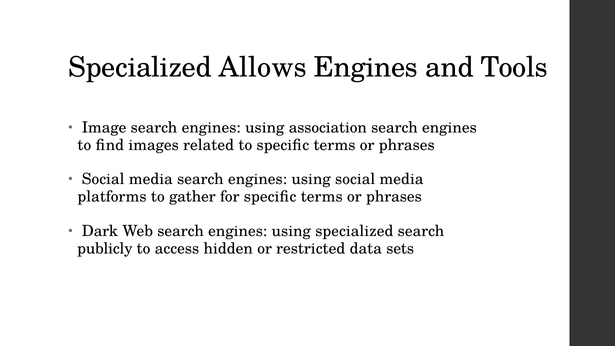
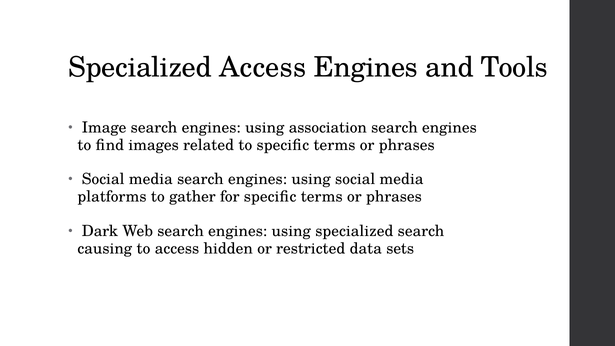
Specialized Allows: Allows -> Access (263, 68)
publicly: publicly -> causing (105, 249)
